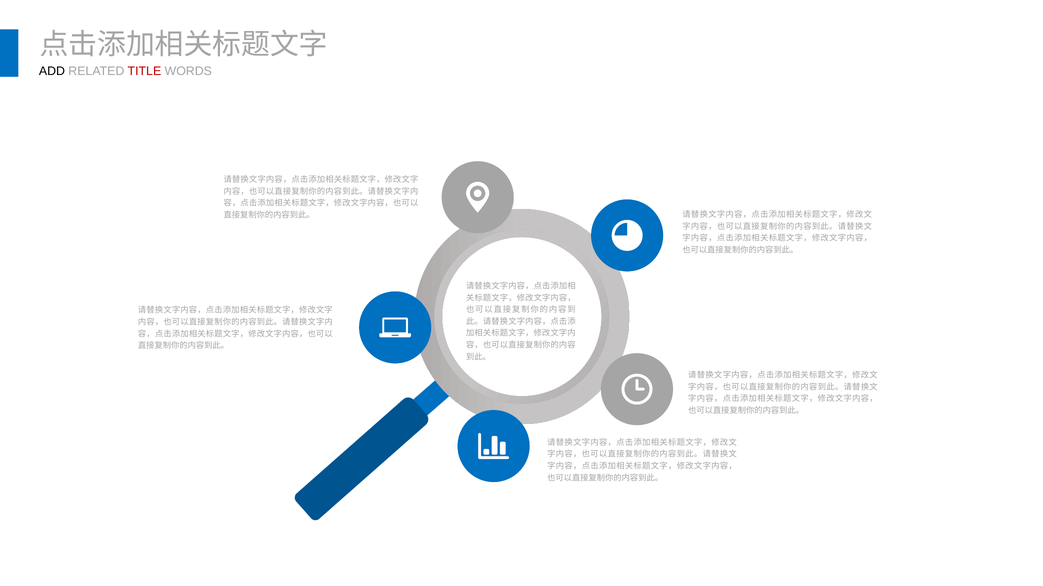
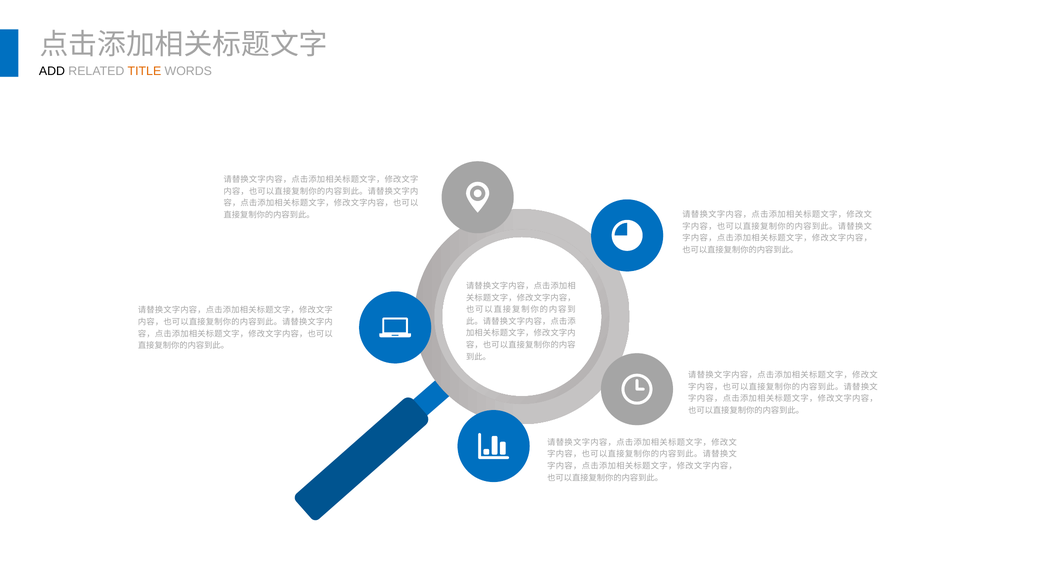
TITLE colour: red -> orange (144, 71)
